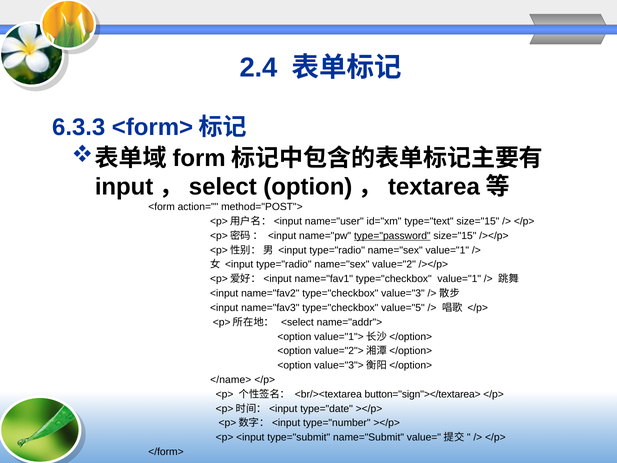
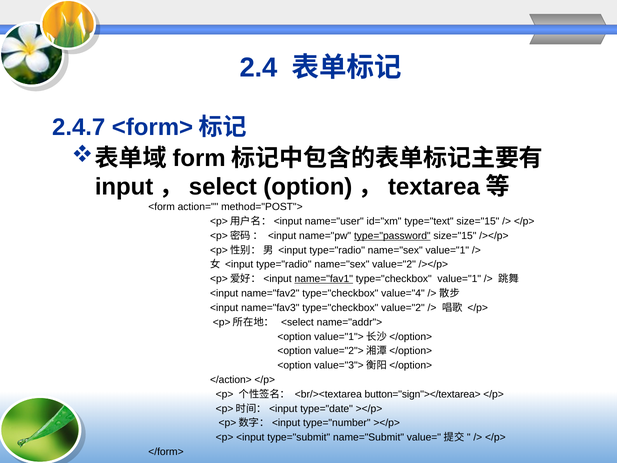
6.3.3: 6.3.3 -> 2.4.7 (79, 127)
name="fav1 underline: none -> present (324, 279)
value="3: value="3 -> value="4 (403, 293)
type="checkbox value="5: value="5 -> value="2 (403, 308)
</name>: </name> -> </action> (231, 380)
